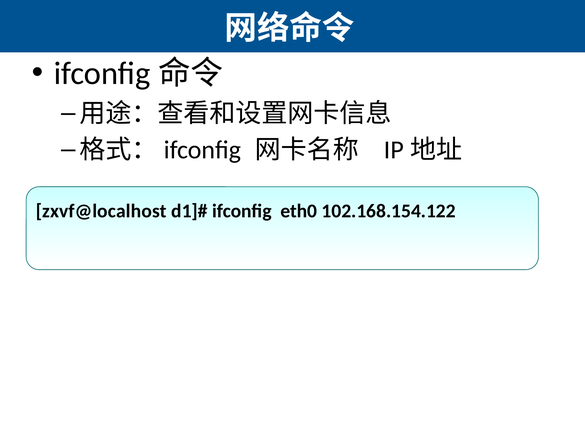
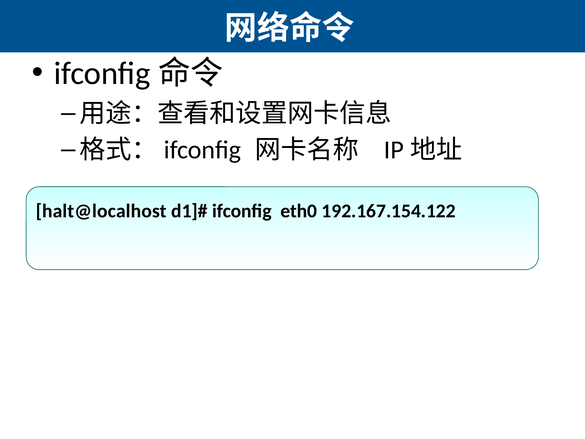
zxvf@localhost: zxvf@localhost -> halt@localhost (101, 211)
102.168.154.122: 102.168.154.122 -> 192.167.154.122 (389, 211)
